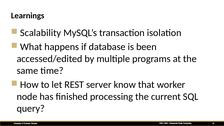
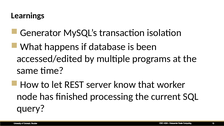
Scalability: Scalability -> Generator (41, 33)
